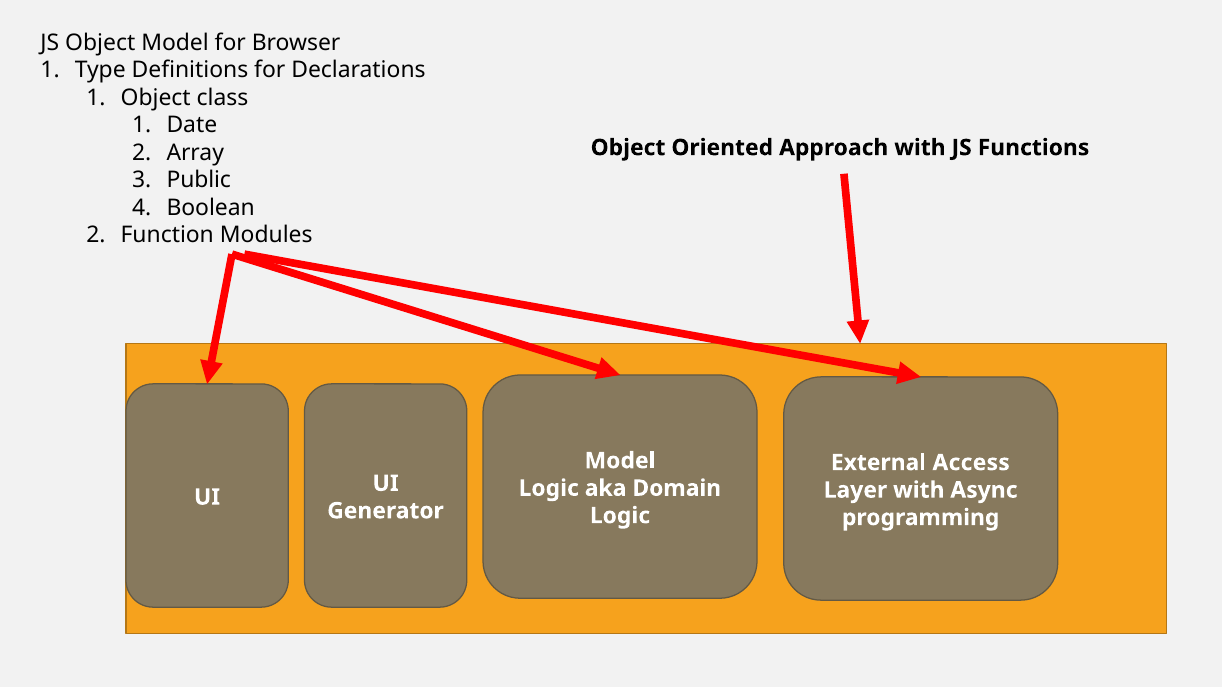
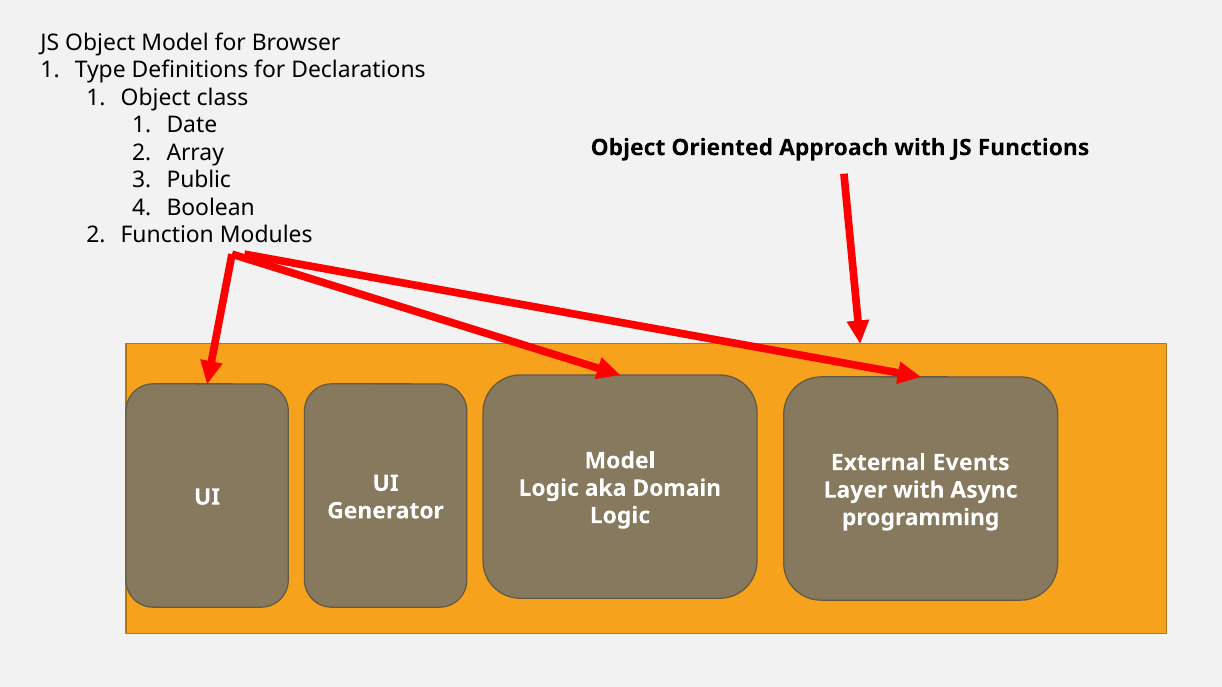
Access: Access -> Events (971, 463)
